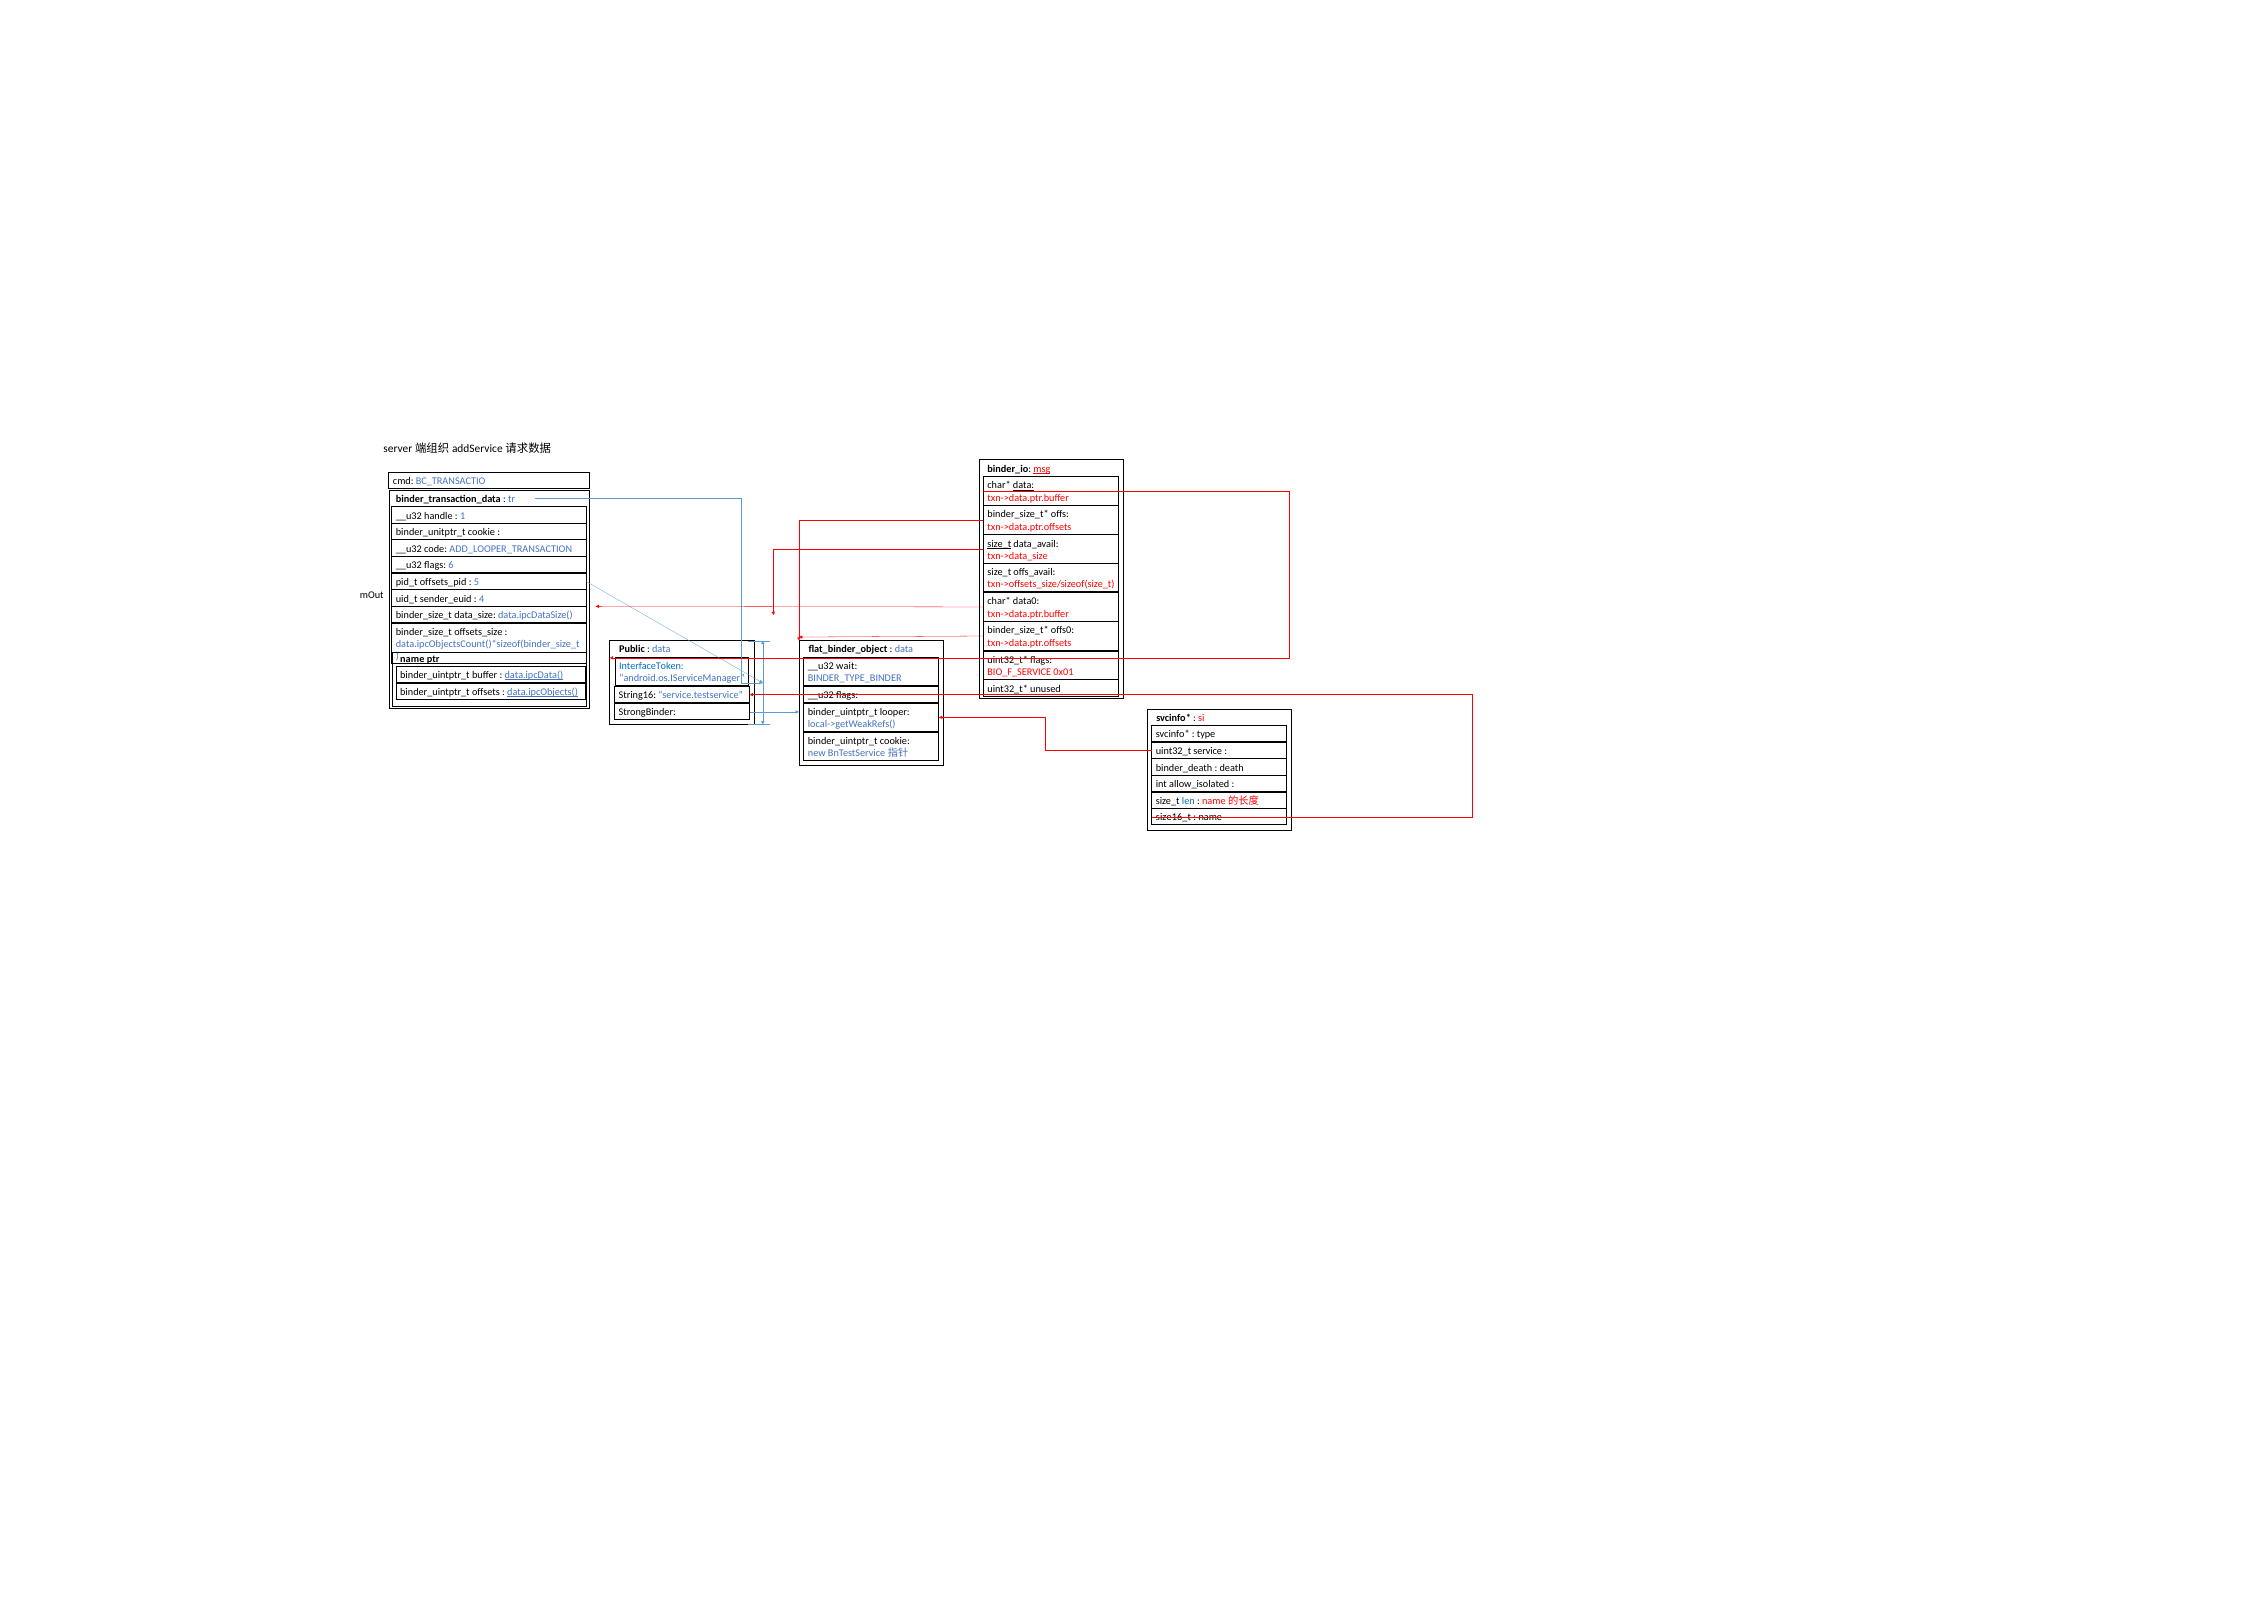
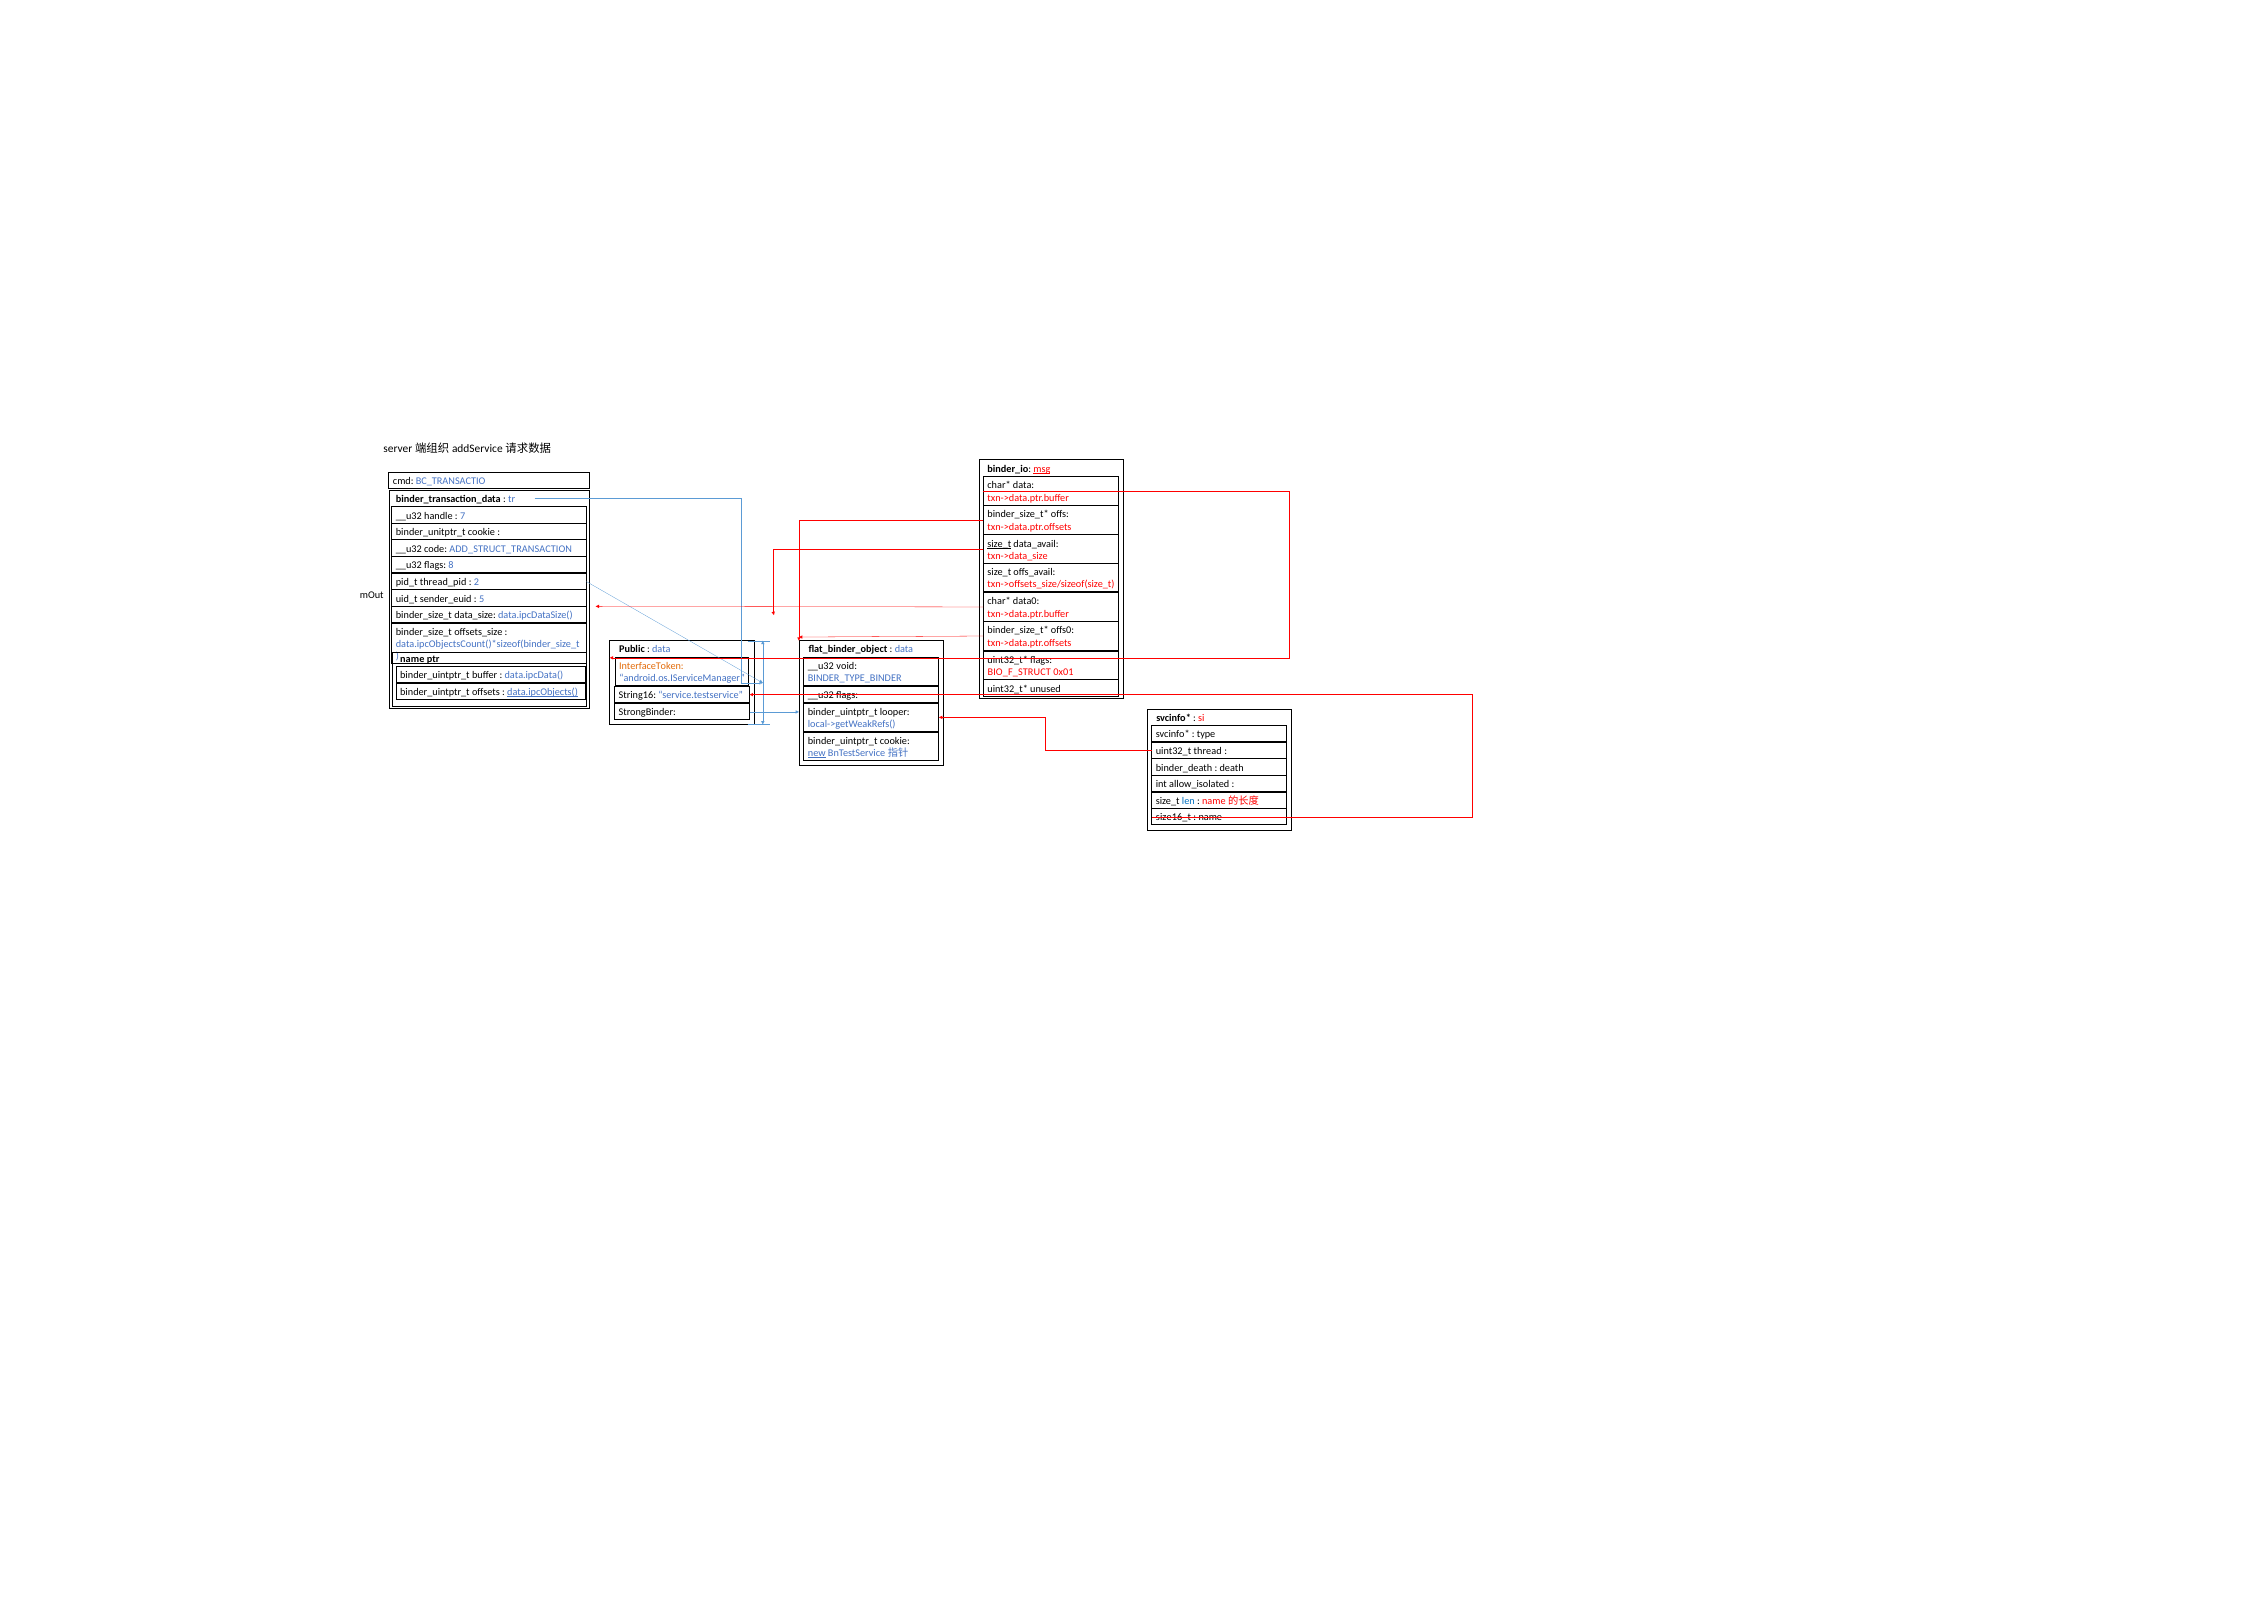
data underline: present -> none (1024, 485)
1: 1 -> 7 (463, 516)
ADD_LOOPER_TRANSACTION: ADD_LOOPER_TRANSACTION -> ADD_STRUCT_TRANSACTION (511, 549)
6: 6 -> 8 (451, 565)
offsets_pid: offsets_pid -> thread_pid (443, 582)
5: 5 -> 2 (477, 582)
4: 4 -> 5 (482, 598)
InterfaceToken colour: blue -> orange (651, 666)
wait: wait -> void (847, 666)
BIO_F_SERVICE: BIO_F_SERVICE -> BIO_F_STRUCT (1019, 672)
data.ipcData( underline: present -> none (534, 675)
service: service -> thread (1208, 751)
new underline: none -> present (817, 753)
